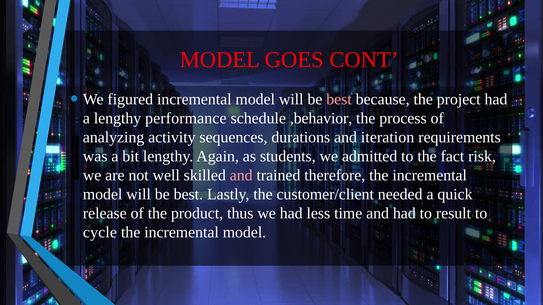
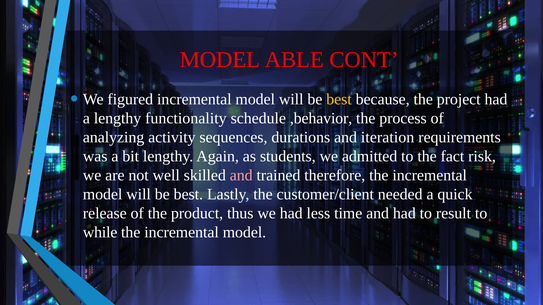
GOES: GOES -> ABLE (294, 60)
best colour: pink -> yellow (339, 99)
performance: performance -> functionality (186, 118)
cycle: cycle -> while (100, 232)
